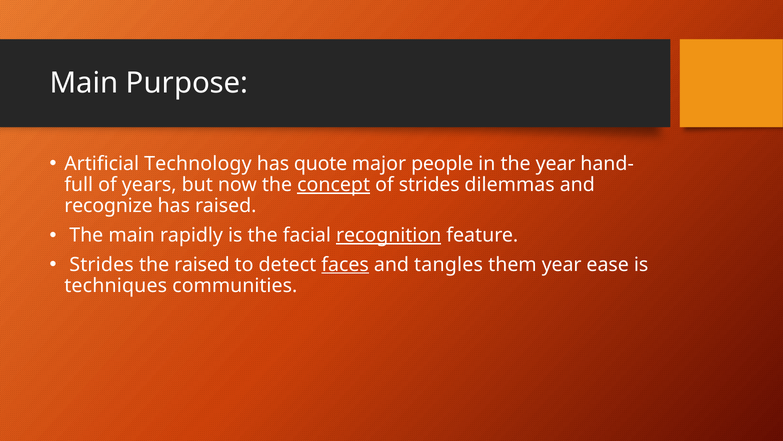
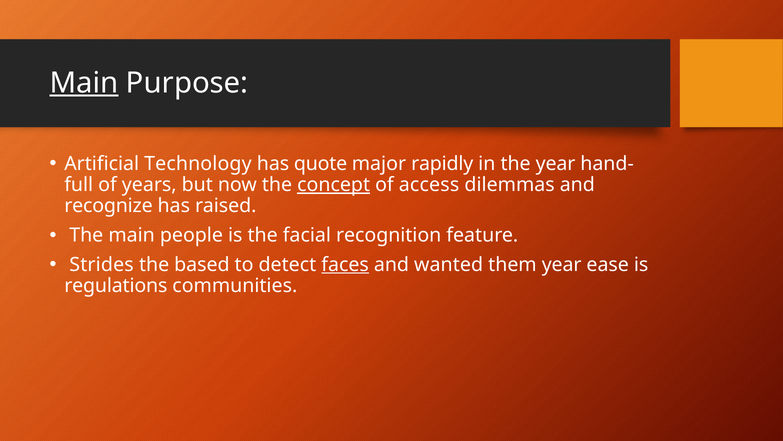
Main underline: none -> present (84, 83)
people: people -> rapidly (442, 163)
of strides: strides -> access (429, 185)
rapidly: rapidly -> people (191, 235)
recognition underline: present -> none (389, 235)
the raised: raised -> based (202, 264)
tangles: tangles -> wanted (449, 264)
techniques: techniques -> regulations (116, 285)
